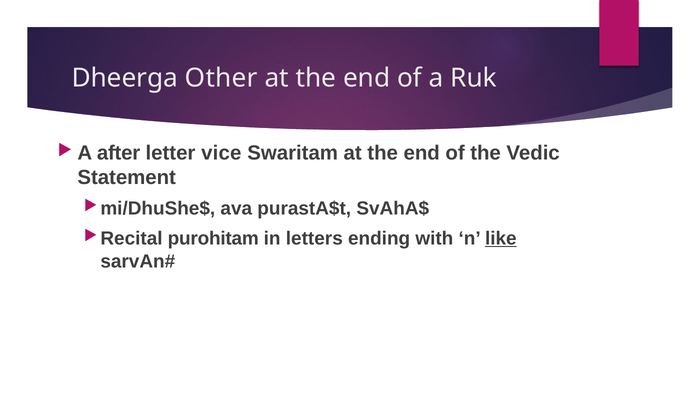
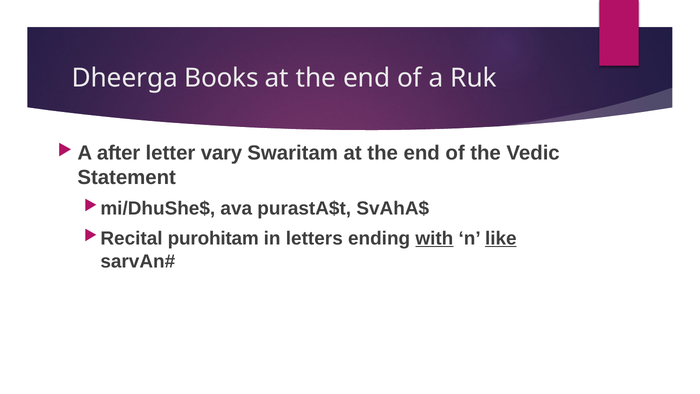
Other: Other -> Books (221, 78)
vice: vice -> vary (222, 153)
with underline: none -> present (434, 238)
